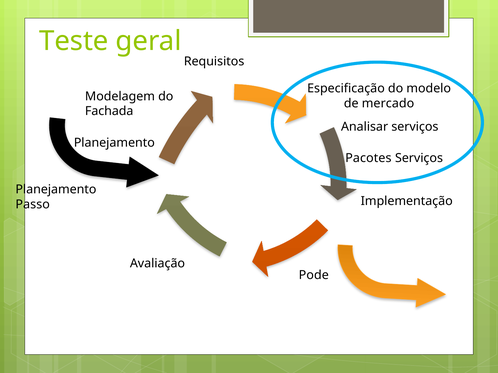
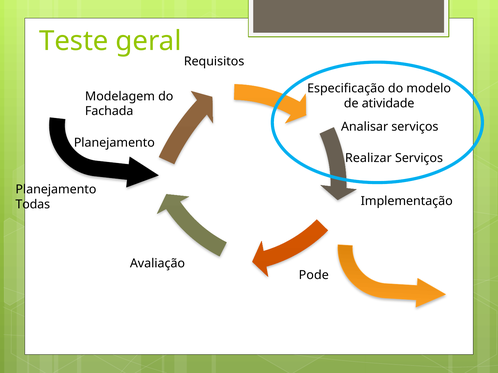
mercado: mercado -> atividade (388, 104)
Pacotes: Pacotes -> Realizar (368, 158)
Passo: Passo -> Todas (33, 205)
